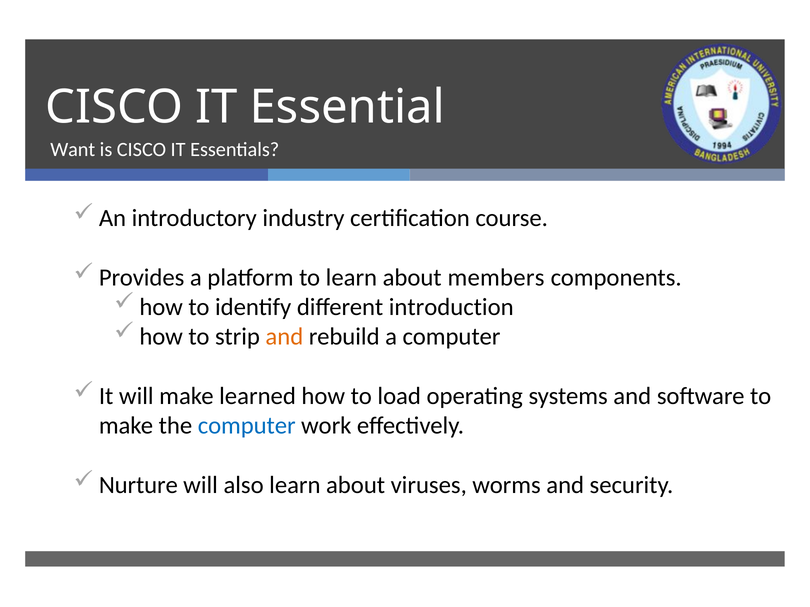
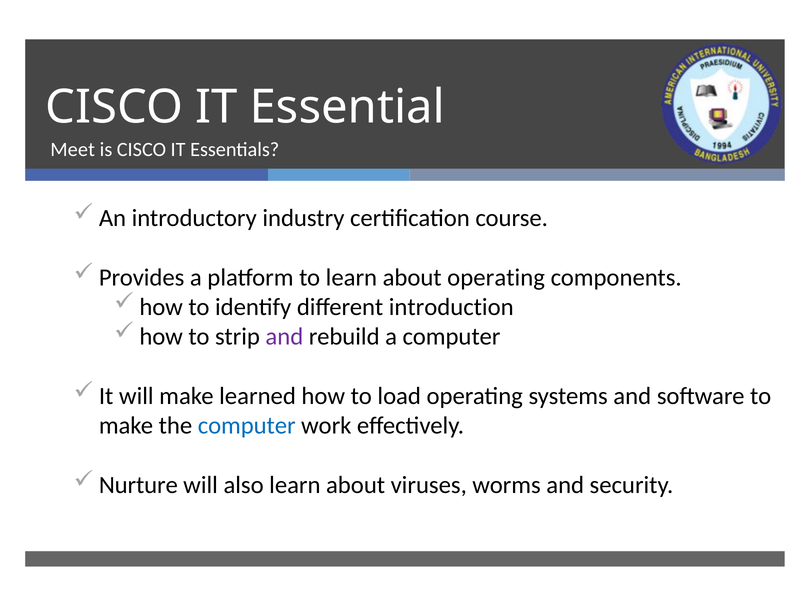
Want: Want -> Meet (73, 150)
about members: members -> operating (496, 278)
and colour: orange -> purple (284, 337)
